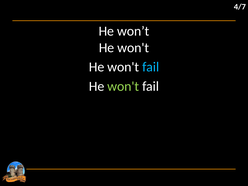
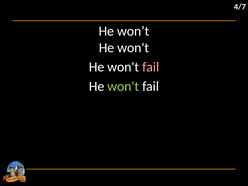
fail colour: light blue -> pink (151, 67)
